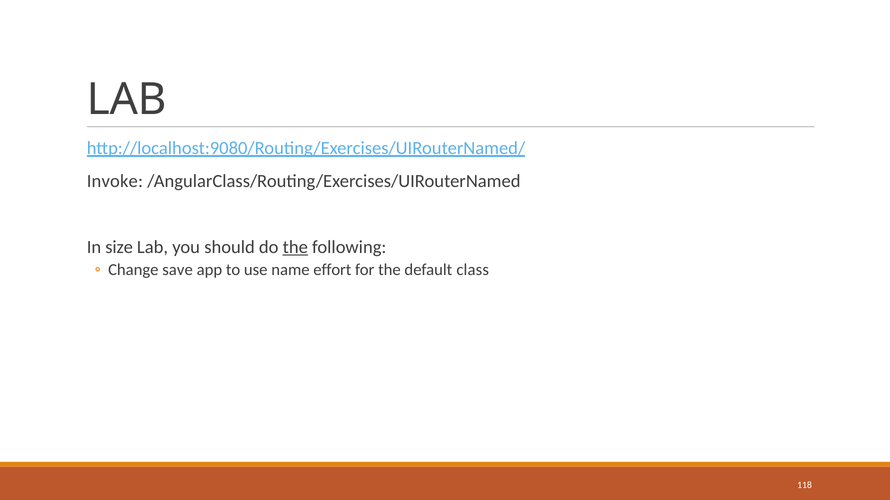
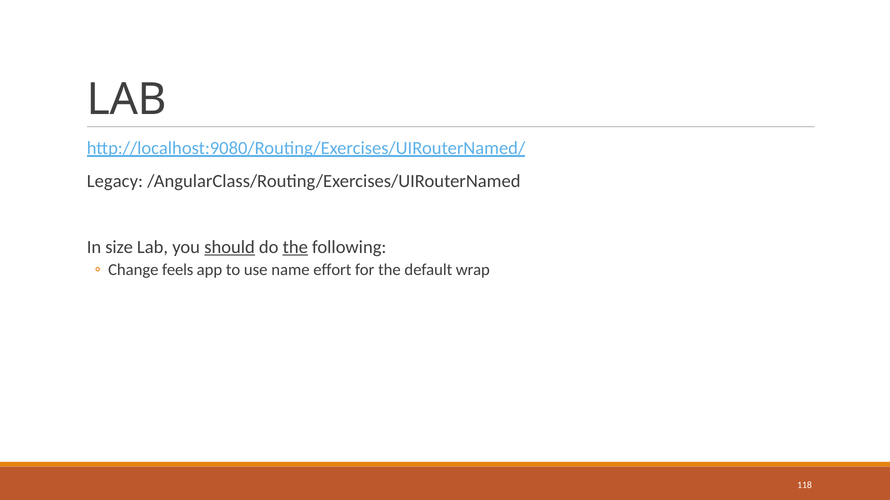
Invoke: Invoke -> Legacy (115, 181)
should underline: none -> present (230, 247)
save: save -> feels (178, 270)
class: class -> wrap (473, 270)
